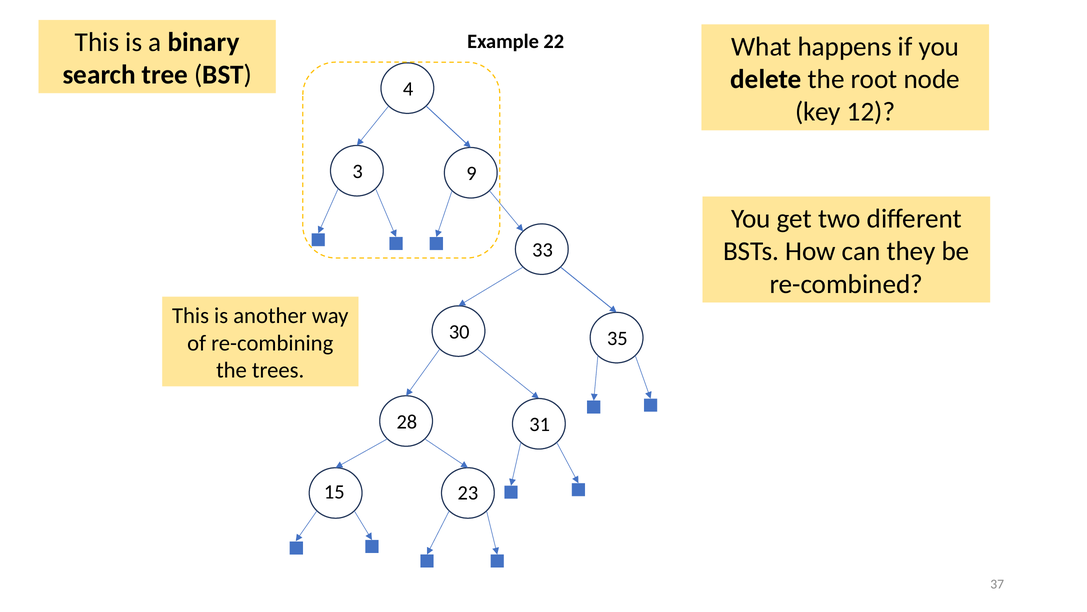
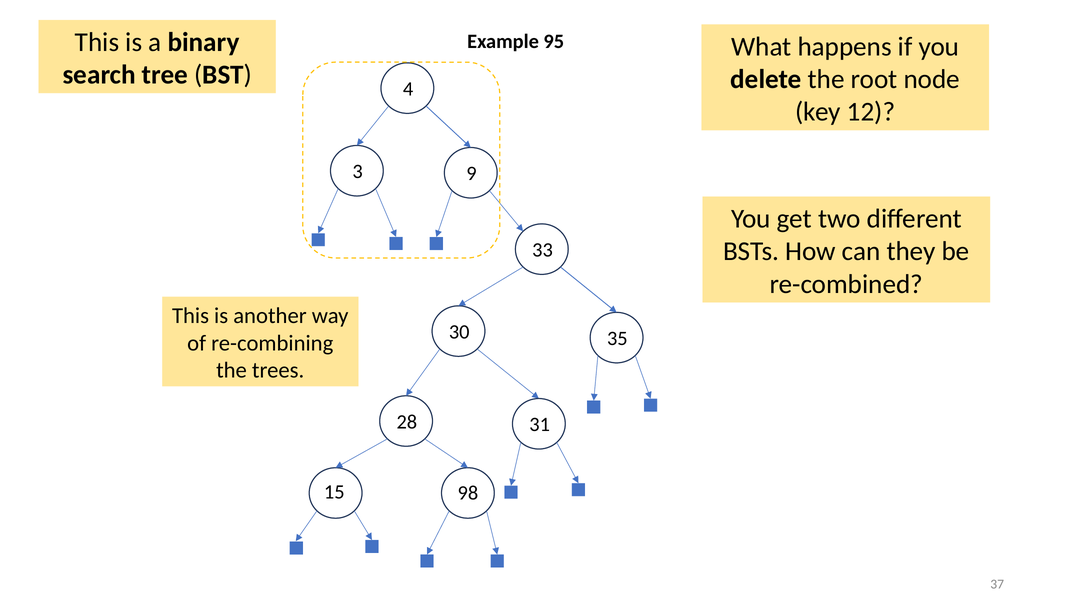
22: 22 -> 95 (554, 42)
23: 23 -> 98 (468, 492)
